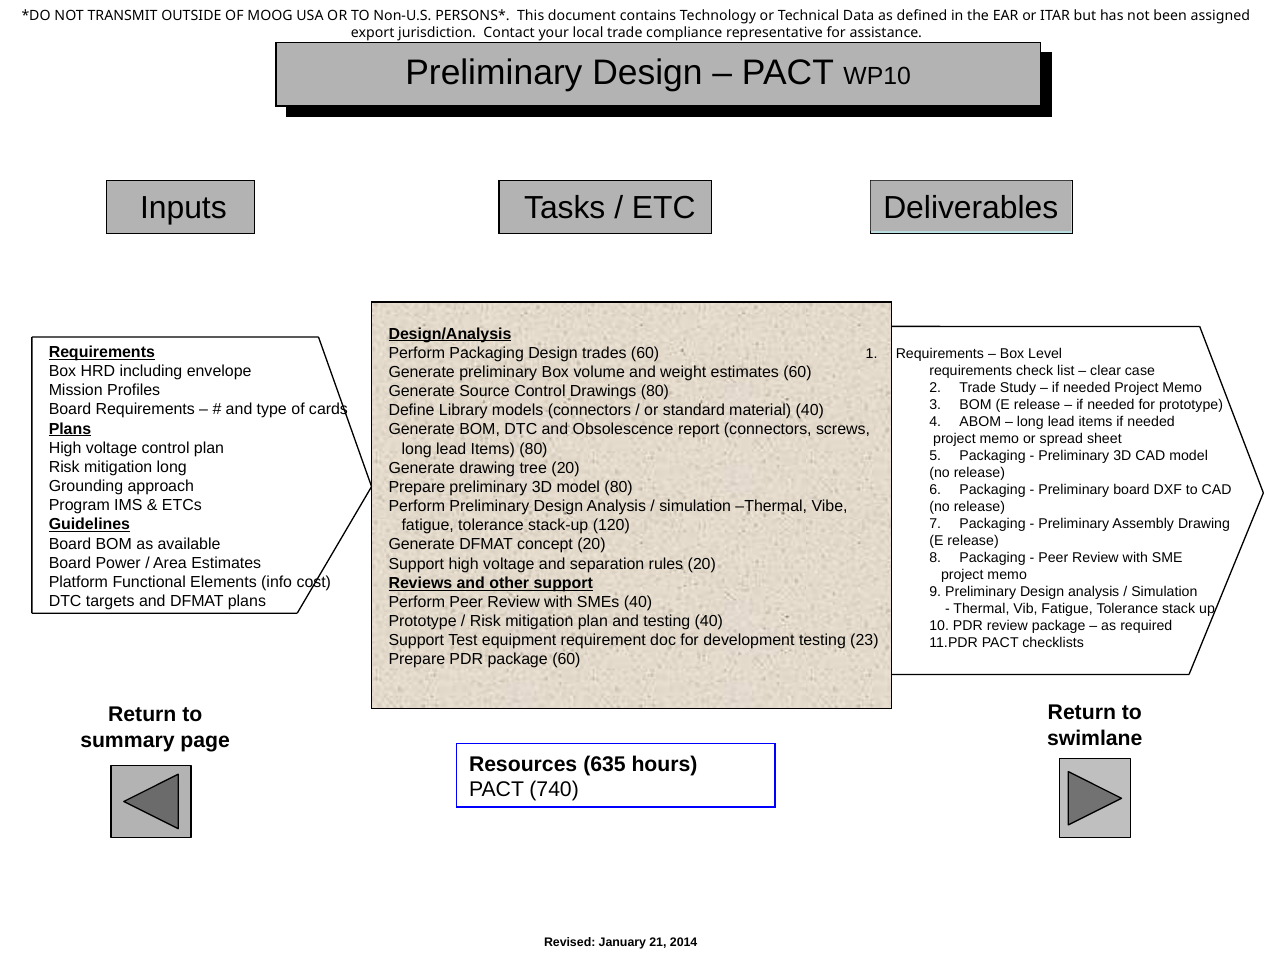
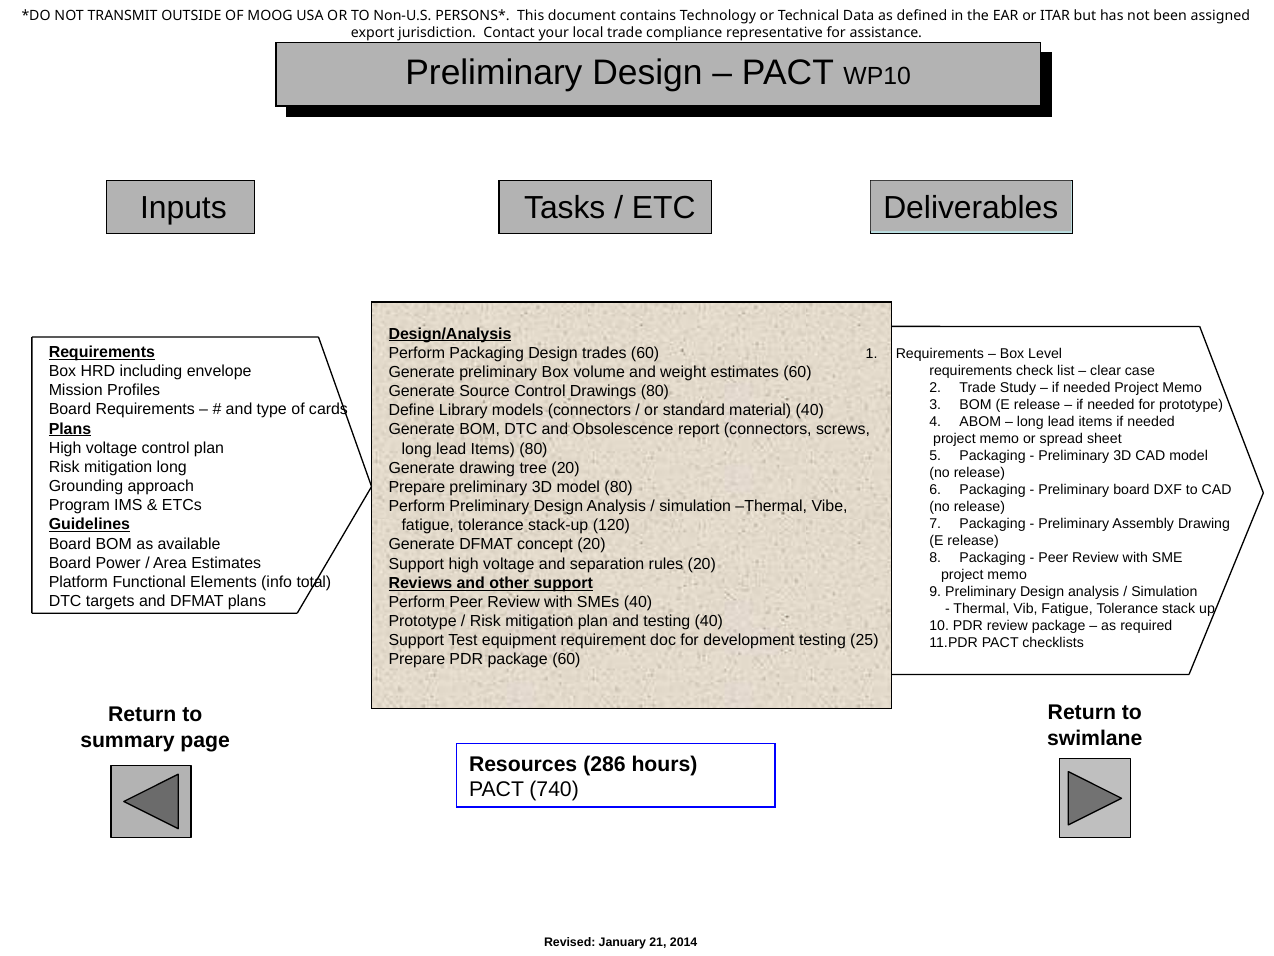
cost: cost -> total (314, 582)
23: 23 -> 25 (864, 640)
635: 635 -> 286 (604, 764)
